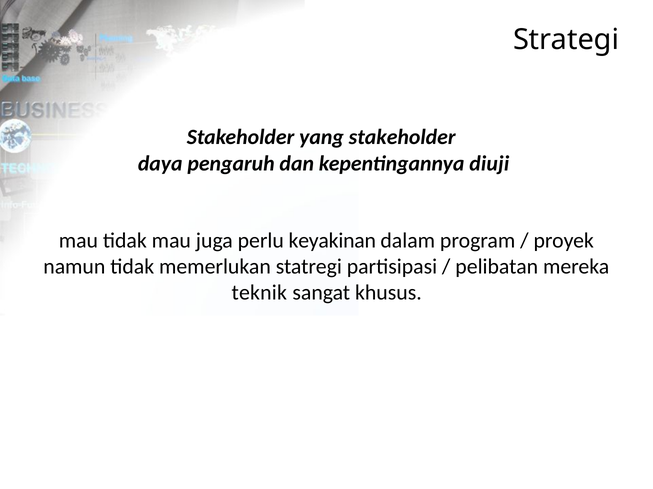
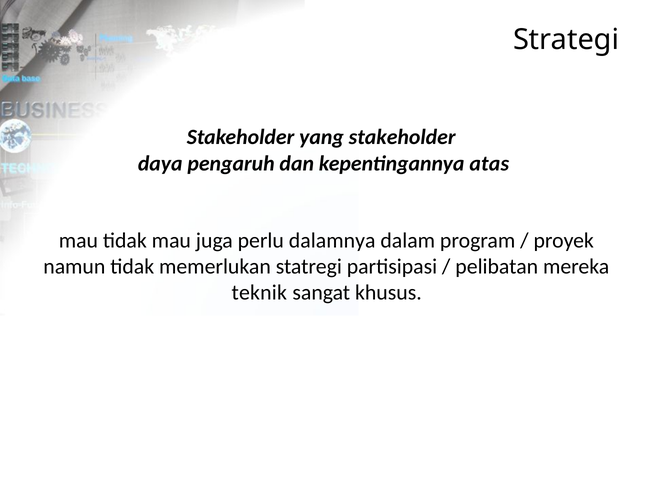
diuji: diuji -> atas (489, 164)
keyakinan: keyakinan -> dalamnya (332, 241)
